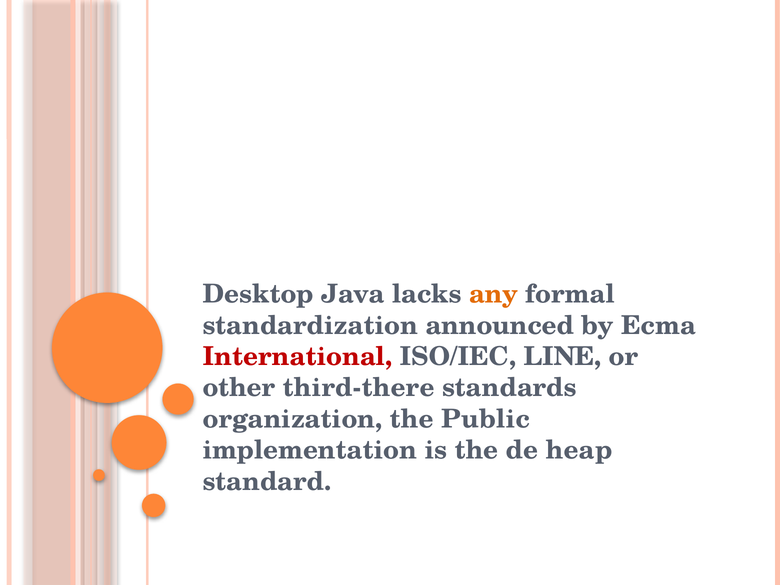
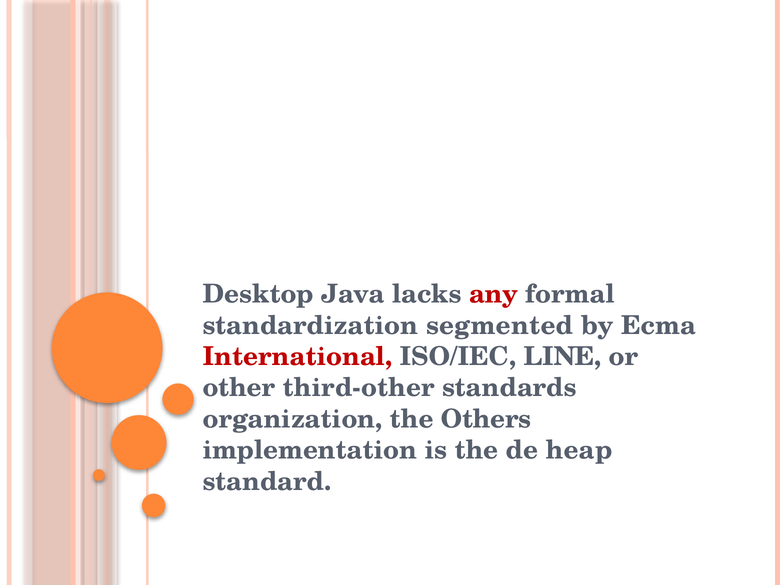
any colour: orange -> red (494, 294)
announced: announced -> segmented (500, 325)
third-there: third-there -> third-other (359, 388)
Public: Public -> Others (486, 419)
